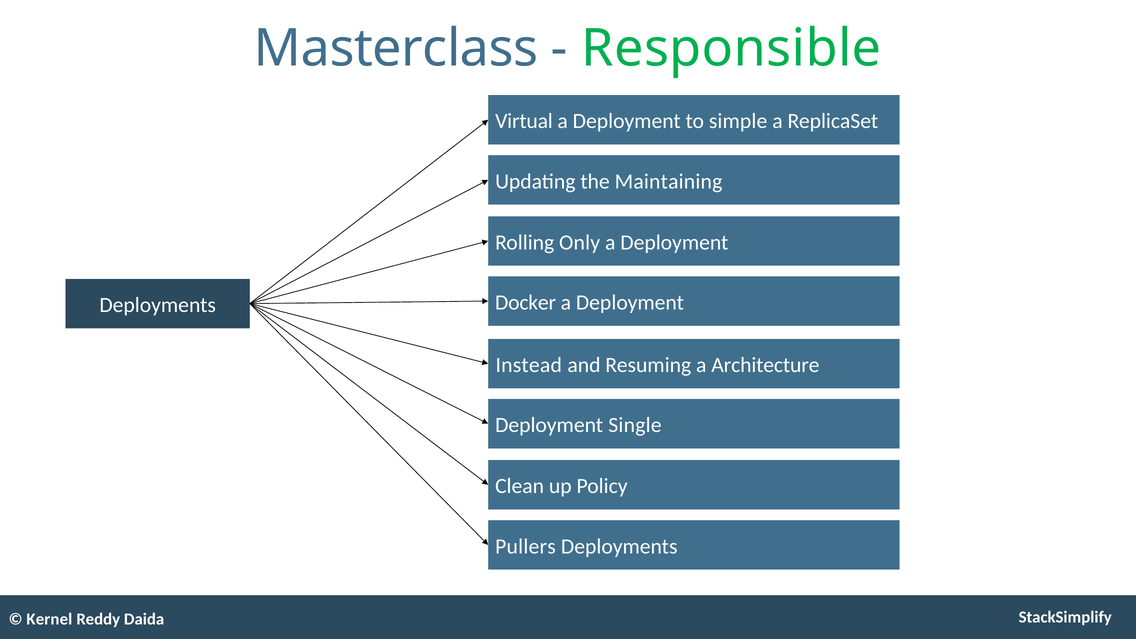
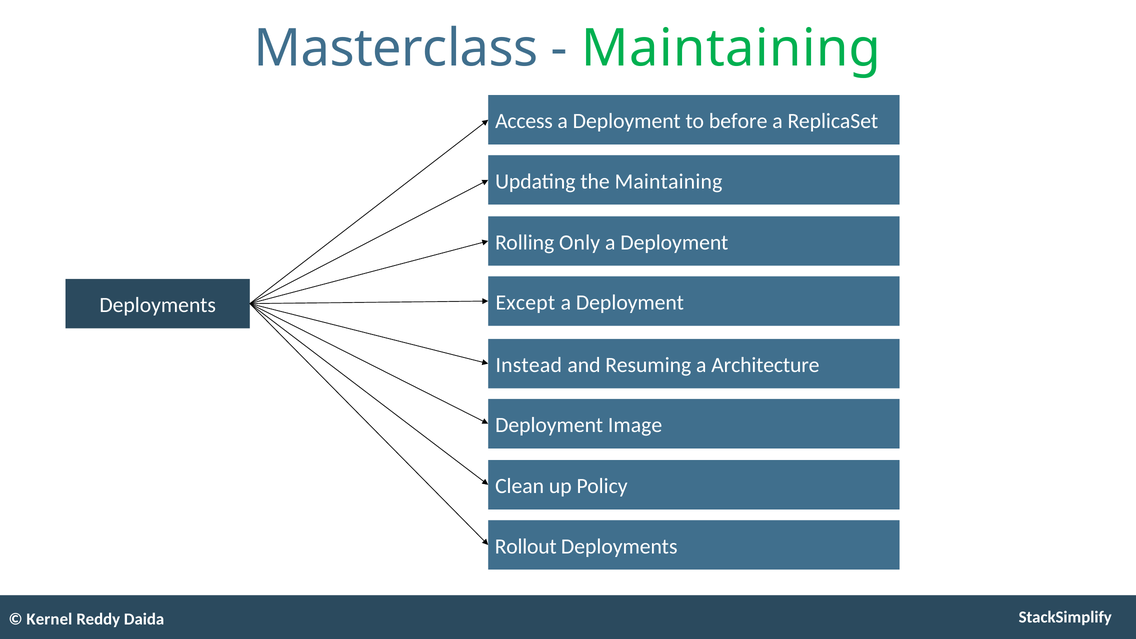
Responsible: Responsible -> Maintaining (731, 49)
Virtual: Virtual -> Access (524, 121)
simple: simple -> before (738, 121)
Docker: Docker -> Except (525, 303)
Single: Single -> Image (635, 425)
Pullers: Pullers -> Rollout (526, 546)
